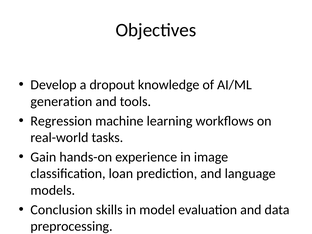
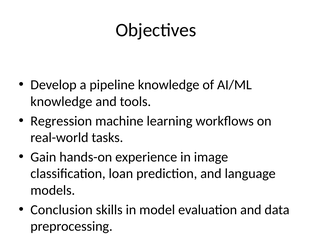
dropout: dropout -> pipeline (112, 85)
generation: generation -> knowledge (61, 102)
